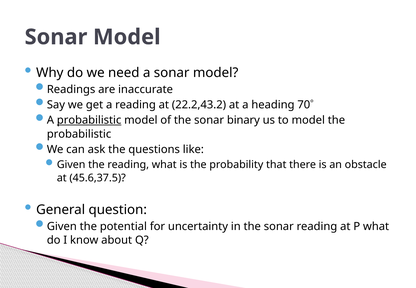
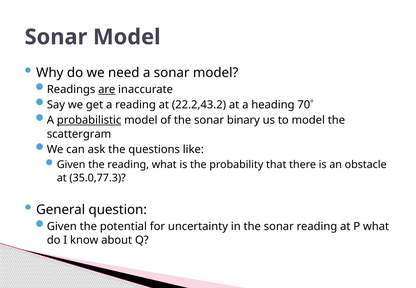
are underline: none -> present (107, 89)
probabilistic: probabilistic -> scattergram (79, 134)
45.6,37.5: 45.6,37.5 -> 35.0,77.3 (98, 178)
